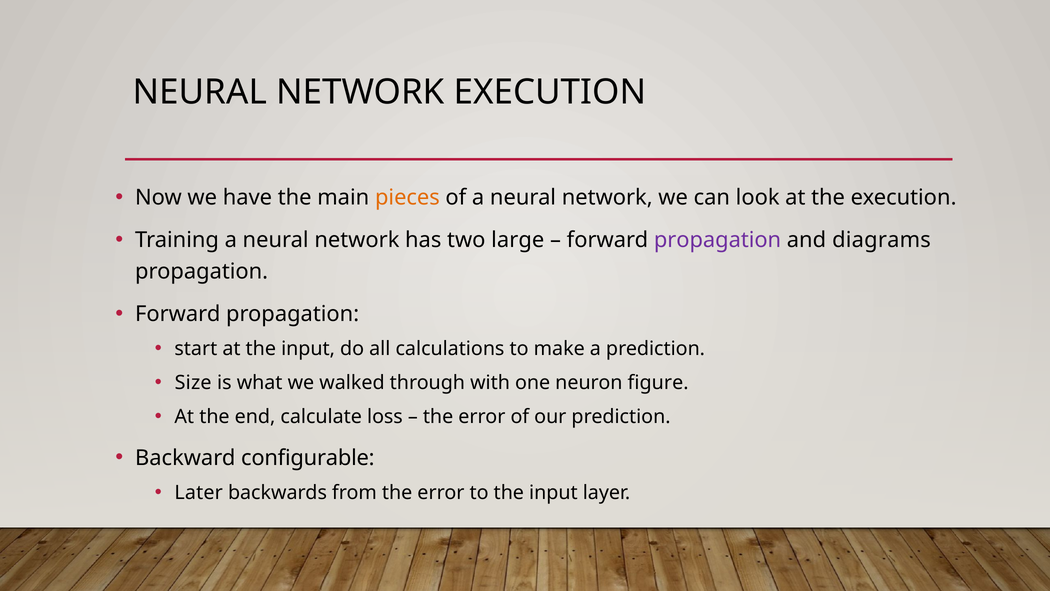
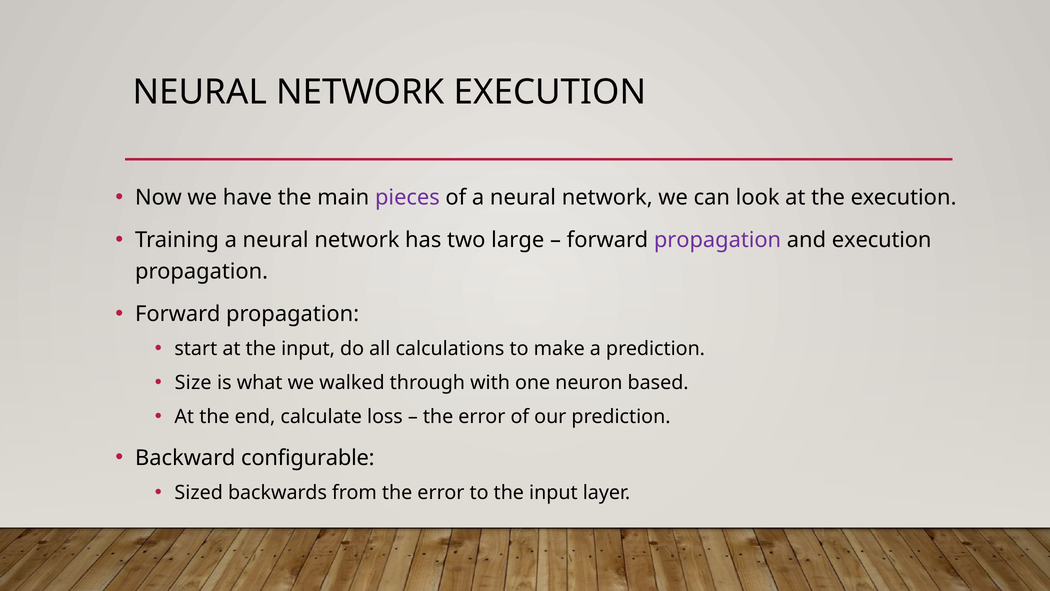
pieces colour: orange -> purple (407, 197)
and diagrams: diagrams -> execution (882, 240)
figure: figure -> based (658, 383)
Later: Later -> Sized (199, 493)
